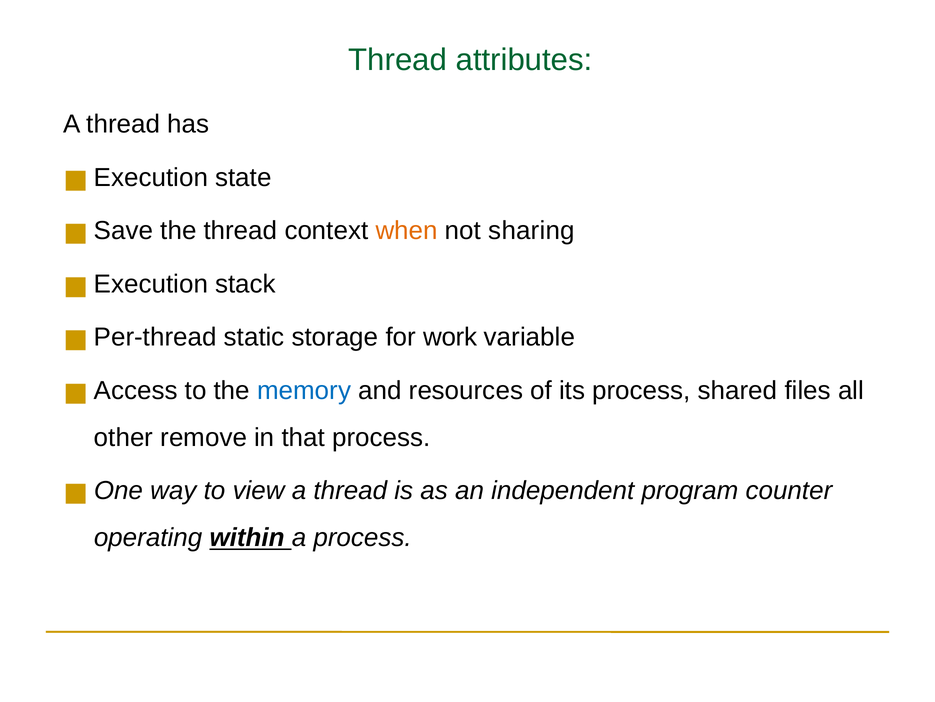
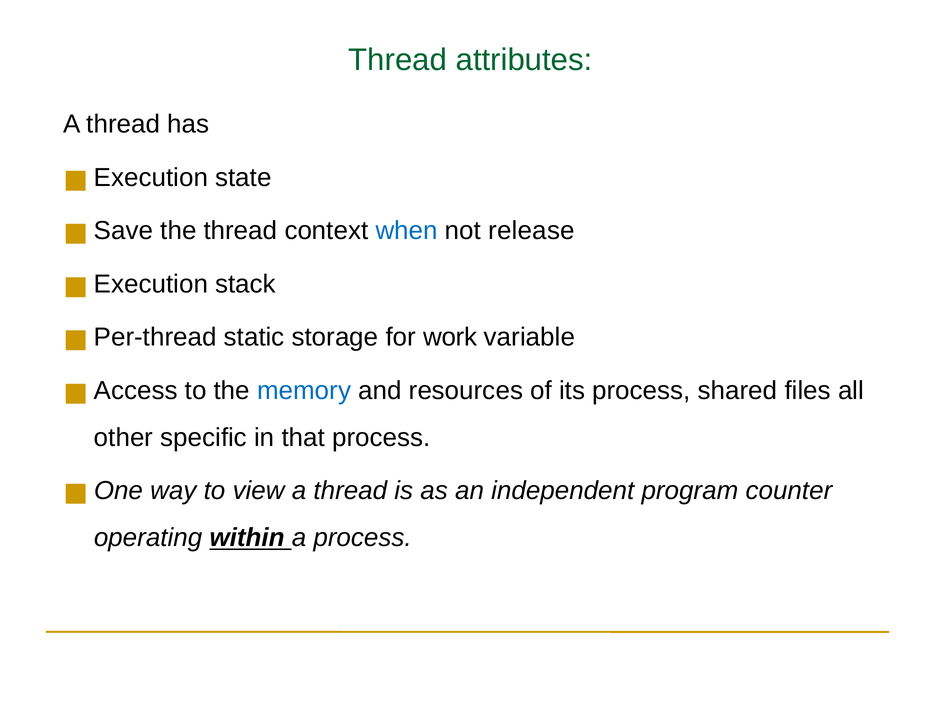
when colour: orange -> blue (407, 231)
sharing: sharing -> release (532, 231)
remove: remove -> specific (204, 437)
